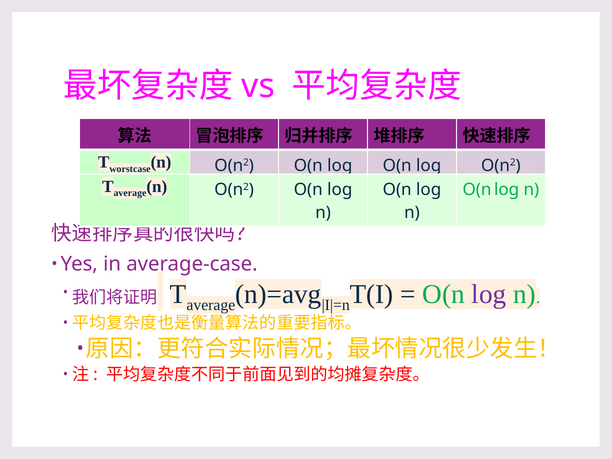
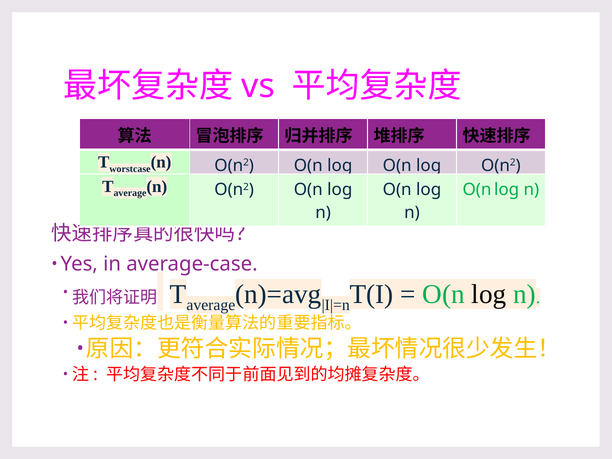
log colour: purple -> black (489, 294)
